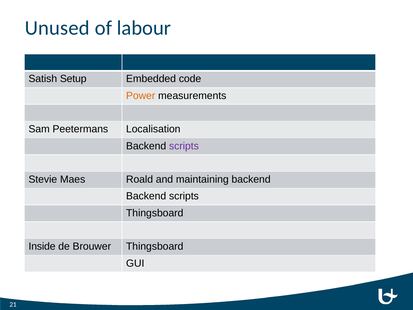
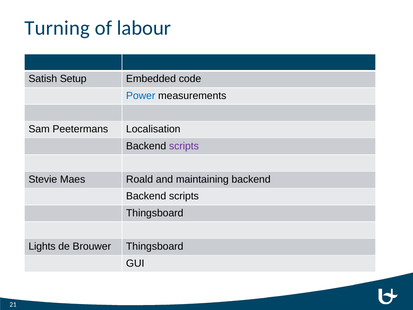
Unused: Unused -> Turning (57, 28)
Power colour: orange -> blue (141, 96)
Inside: Inside -> Lights (42, 246)
